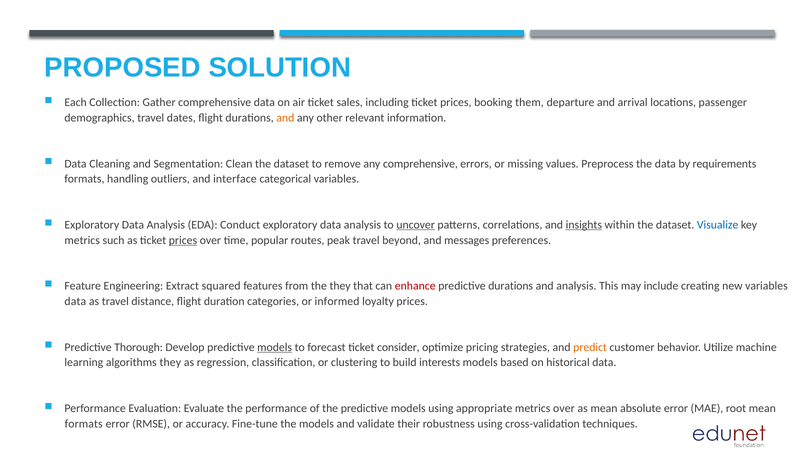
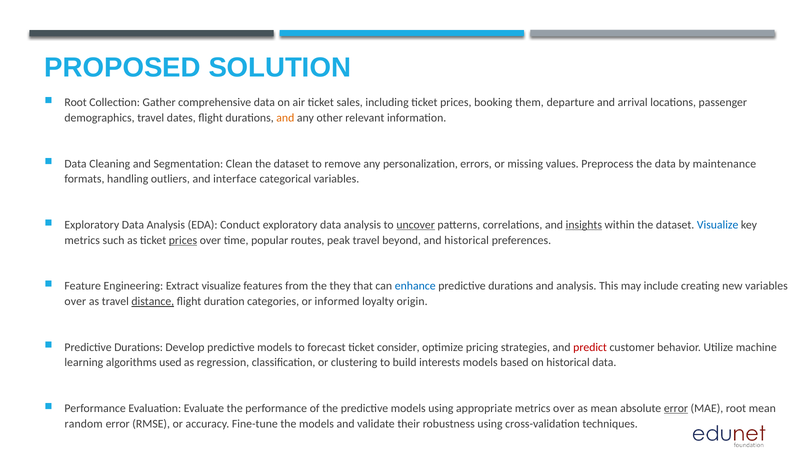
Each: Each -> Root (76, 103)
any comprehensive: comprehensive -> personalization (420, 164)
requirements: requirements -> maintenance (724, 164)
and messages: messages -> historical (467, 240)
Extract squared: squared -> visualize (221, 286)
enhance colour: red -> blue (415, 286)
data: data -> over (75, 302)
distance underline: none -> present (153, 302)
loyalty prices: prices -> origin (412, 302)
Thorough: Thorough -> Durations (139, 347)
models underline: present -> none (275, 347)
predict colour: orange -> red (590, 347)
algorithms they: they -> used (170, 363)
error underline: none -> present (676, 409)
formats: formats -> random (84, 424)
